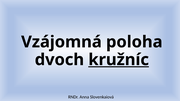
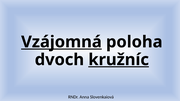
Vzájomná underline: none -> present (61, 42)
